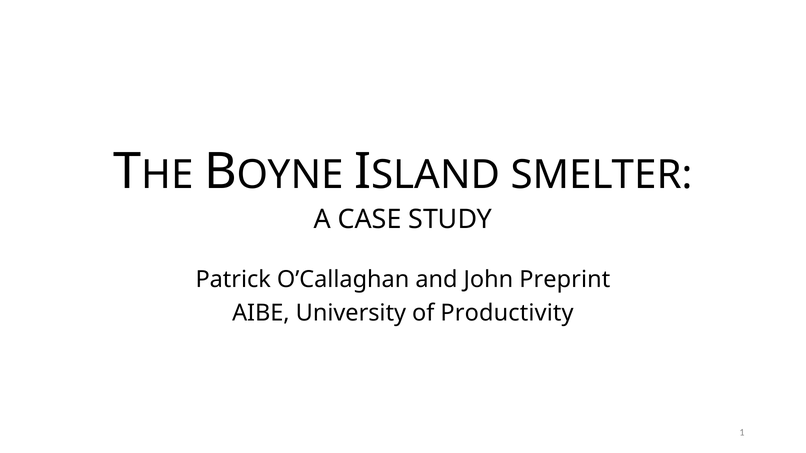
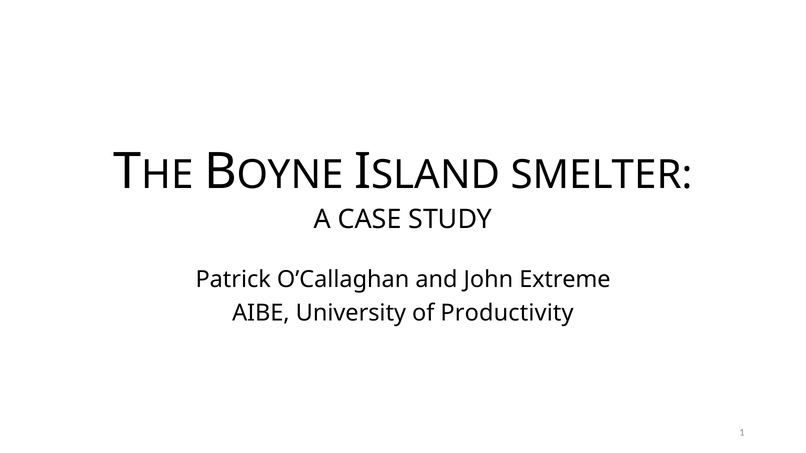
Preprint: Preprint -> Extreme (565, 279)
